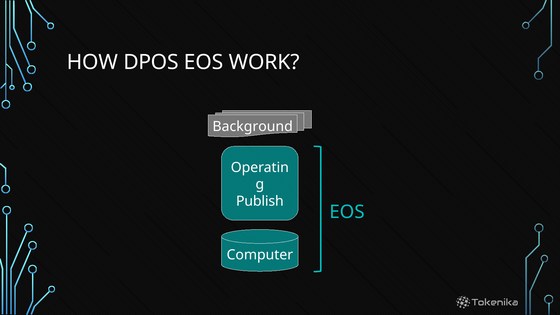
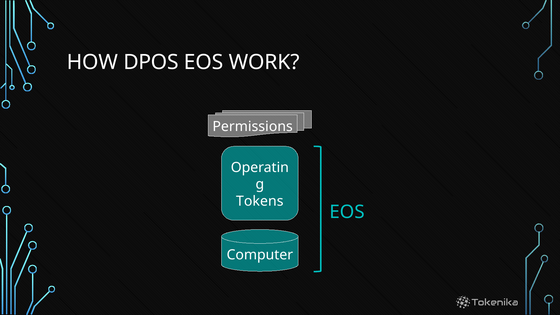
Background: Background -> Permissions (253, 126)
Publish: Publish -> Tokens (260, 201)
